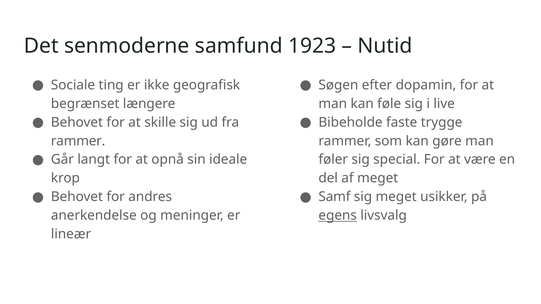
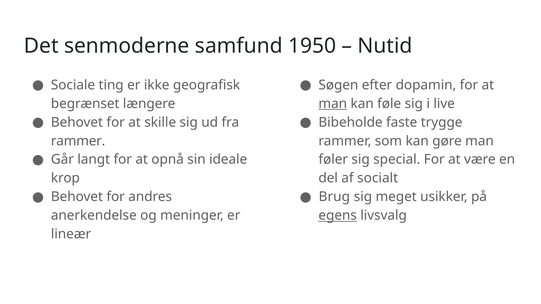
1923: 1923 -> 1950 (312, 46)
man underline: none -> present (333, 104)
af meget: meget -> socialt (378, 178)
Samf: Samf -> Brug (334, 197)
